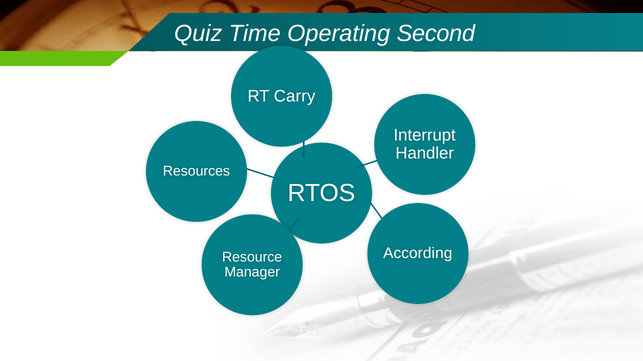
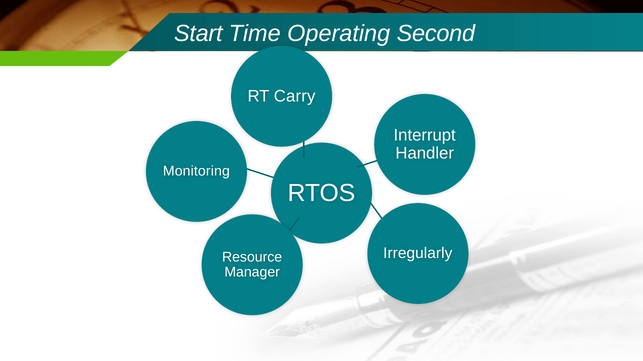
Quiz: Quiz -> Start (198, 34)
Resources: Resources -> Monitoring (196, 172)
According: According -> Irregularly (418, 254)
